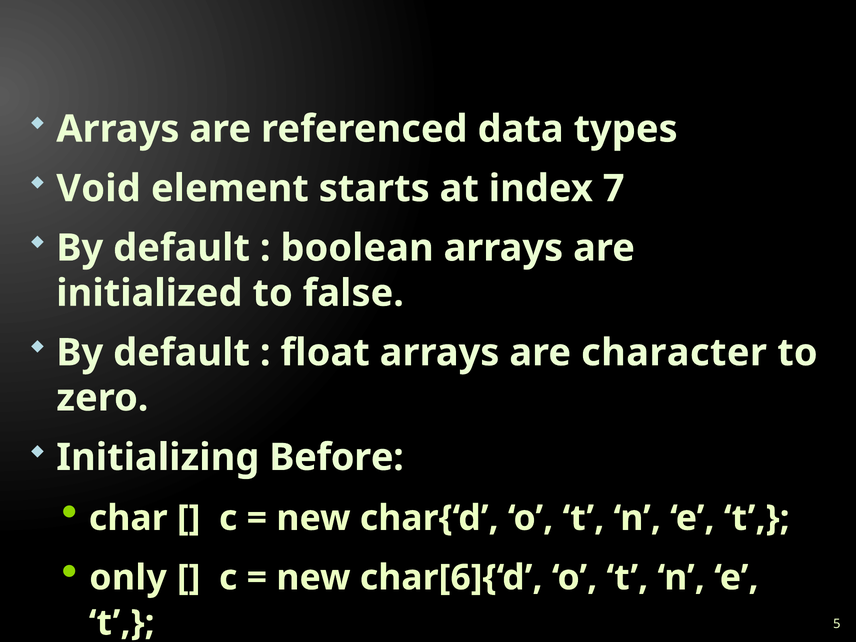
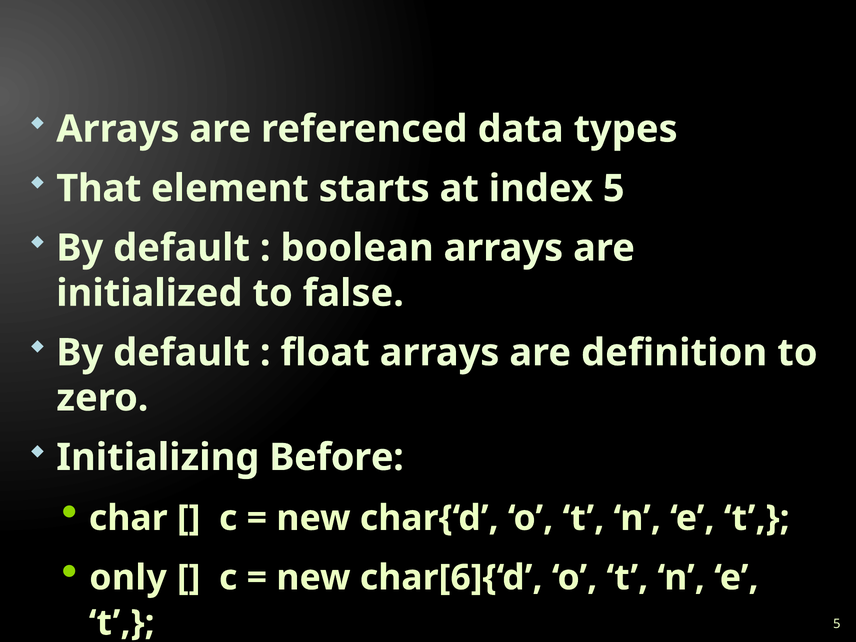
Void: Void -> That (99, 189)
index 7: 7 -> 5 (614, 189)
character: character -> definition (674, 353)
